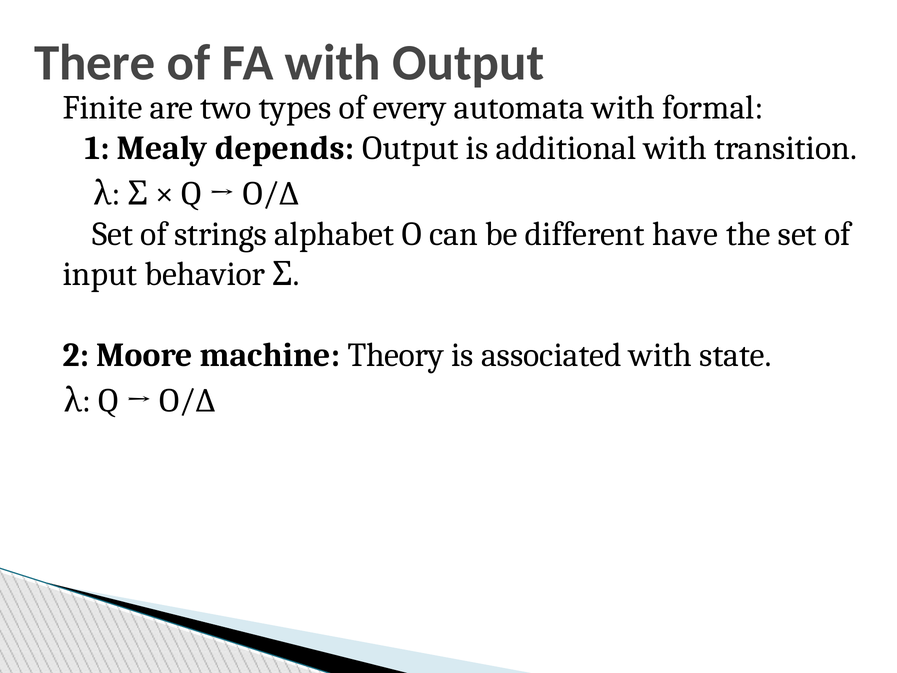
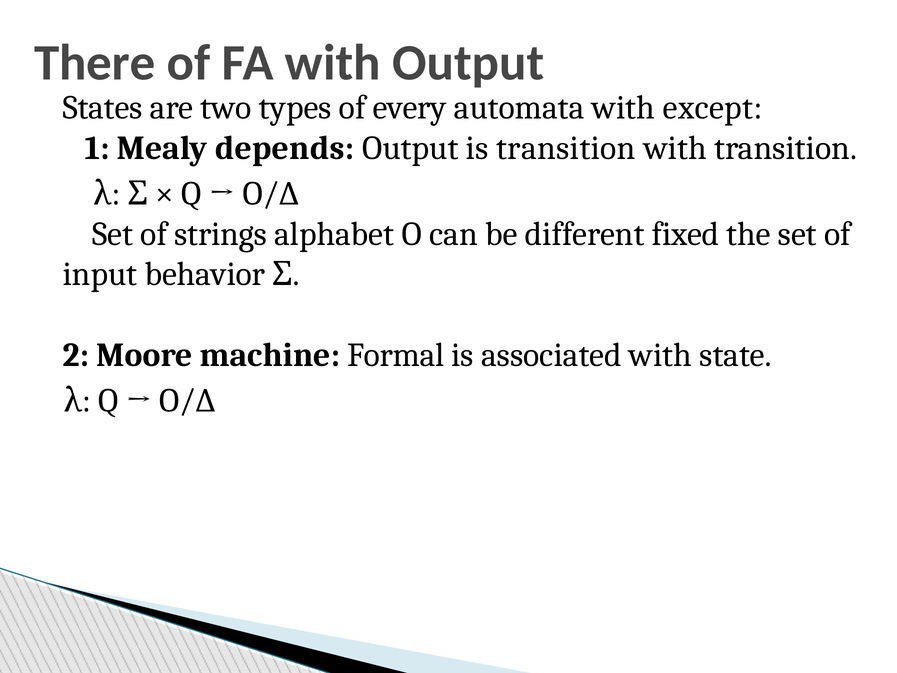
Finite: Finite -> States (103, 108)
formal: formal -> except (713, 108)
is additional: additional -> transition (566, 148)
have: have -> fixed (686, 234)
Theory: Theory -> Formal (396, 355)
